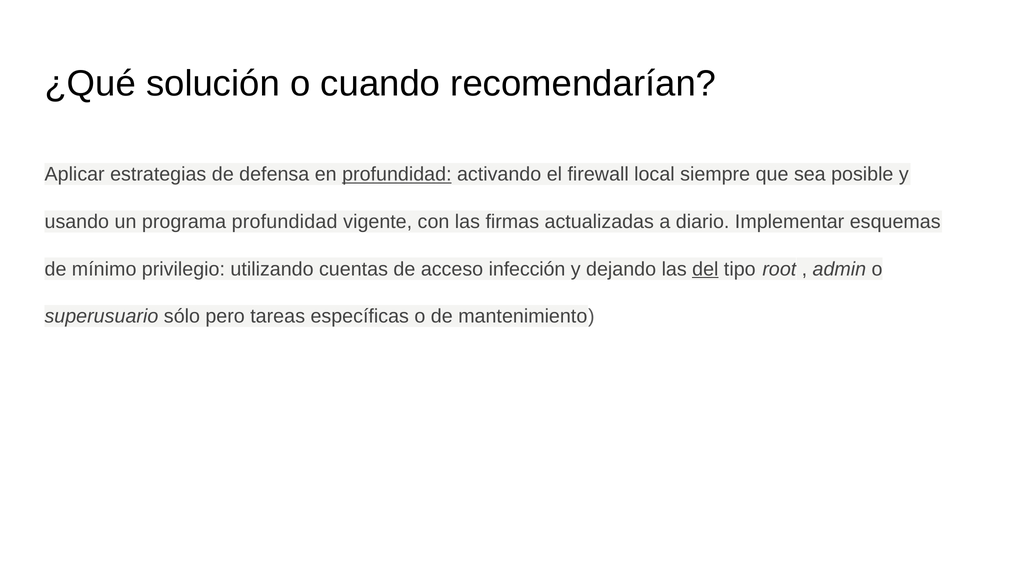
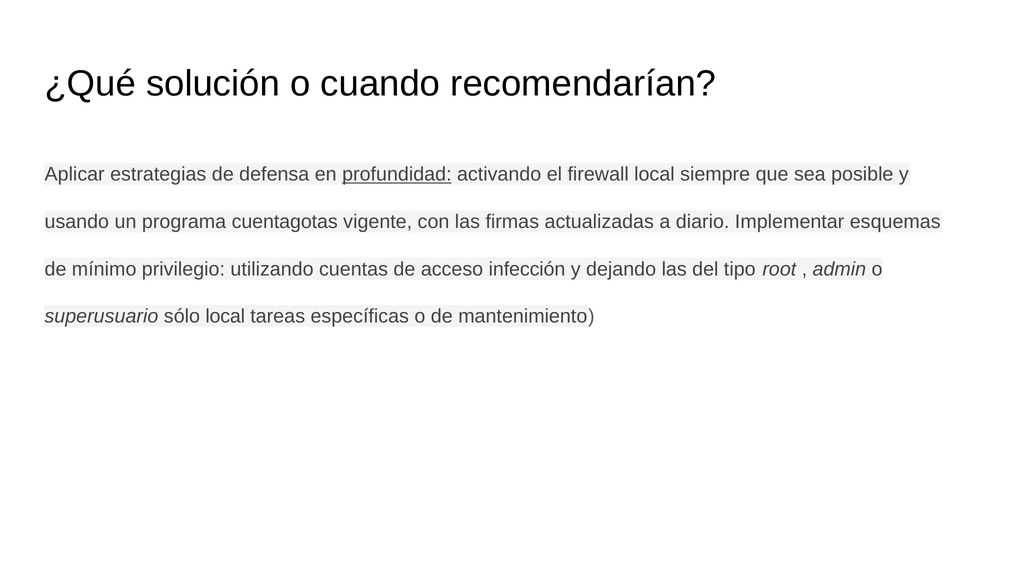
programa profundidad: profundidad -> cuentagotas (285, 222)
del underline: present -> none (705, 269)
sólo pero: pero -> local (225, 316)
